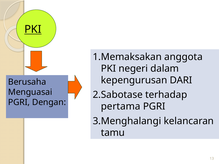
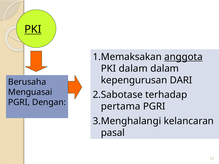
anggota underline: none -> present (183, 57)
PKI negeri: negeri -> dalam (133, 69)
tamu: tamu -> pasal (113, 133)
